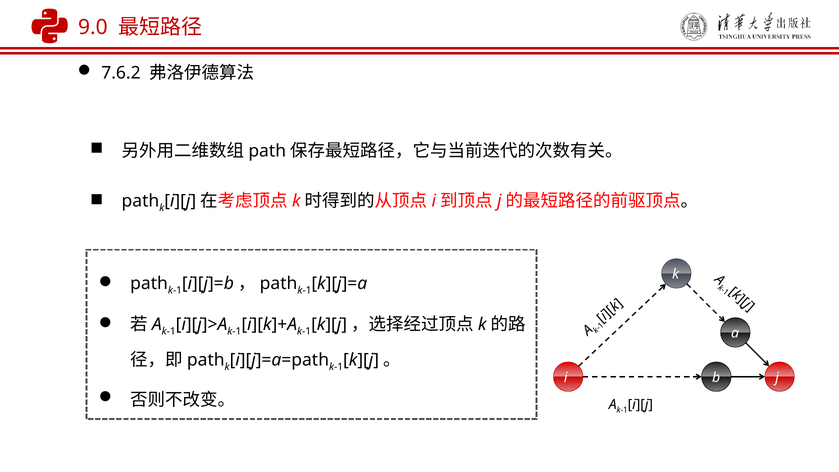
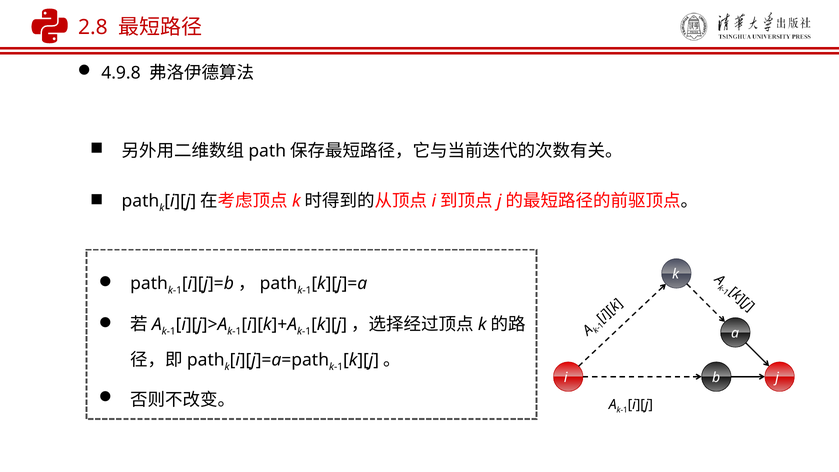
9.0: 9.0 -> 2.8 (93, 27)
7.6.2: 7.6.2 -> 4.9.8 (121, 73)
